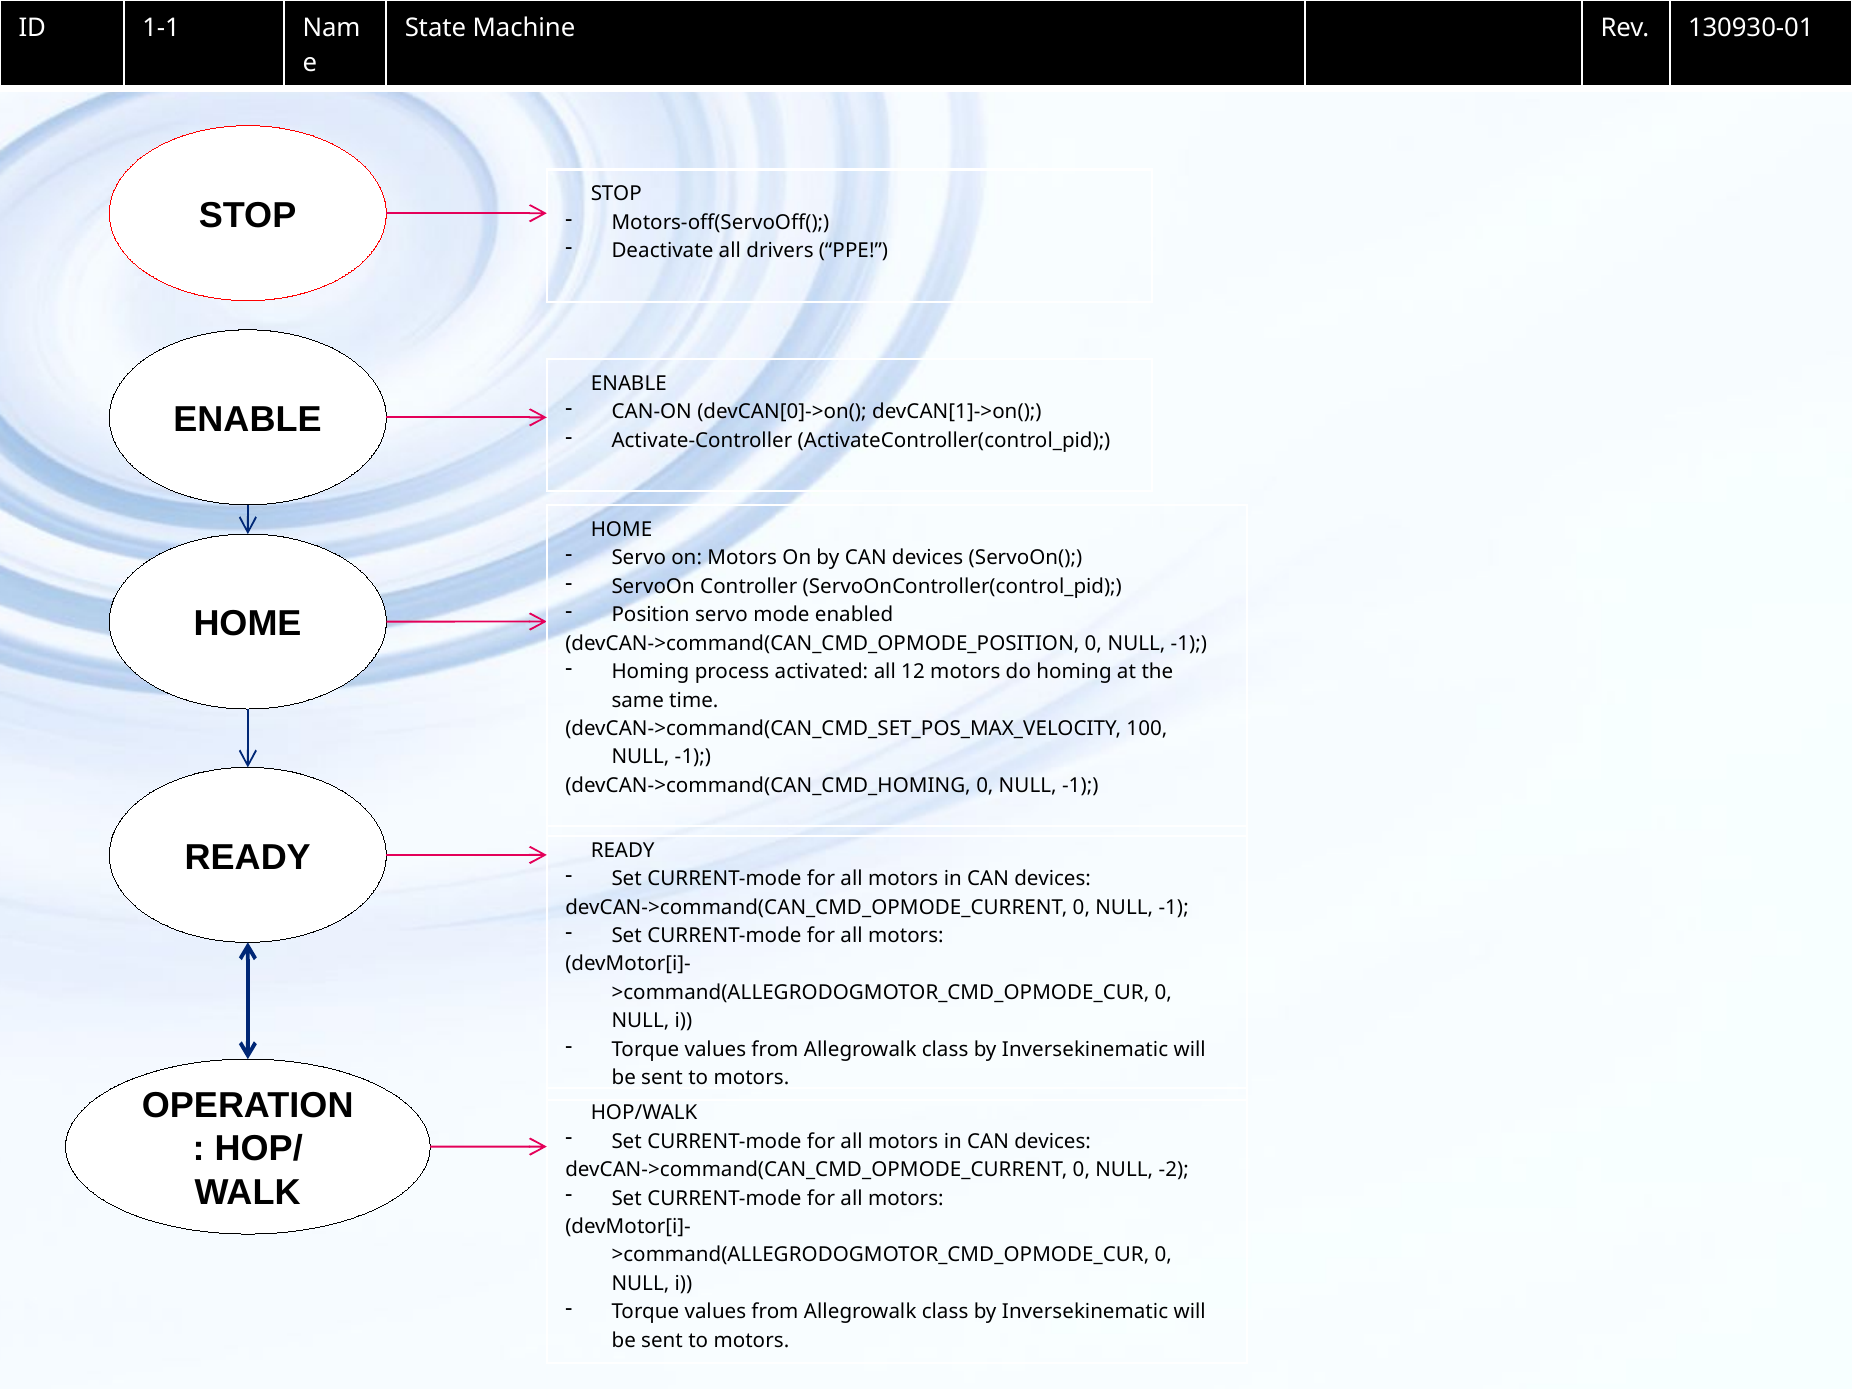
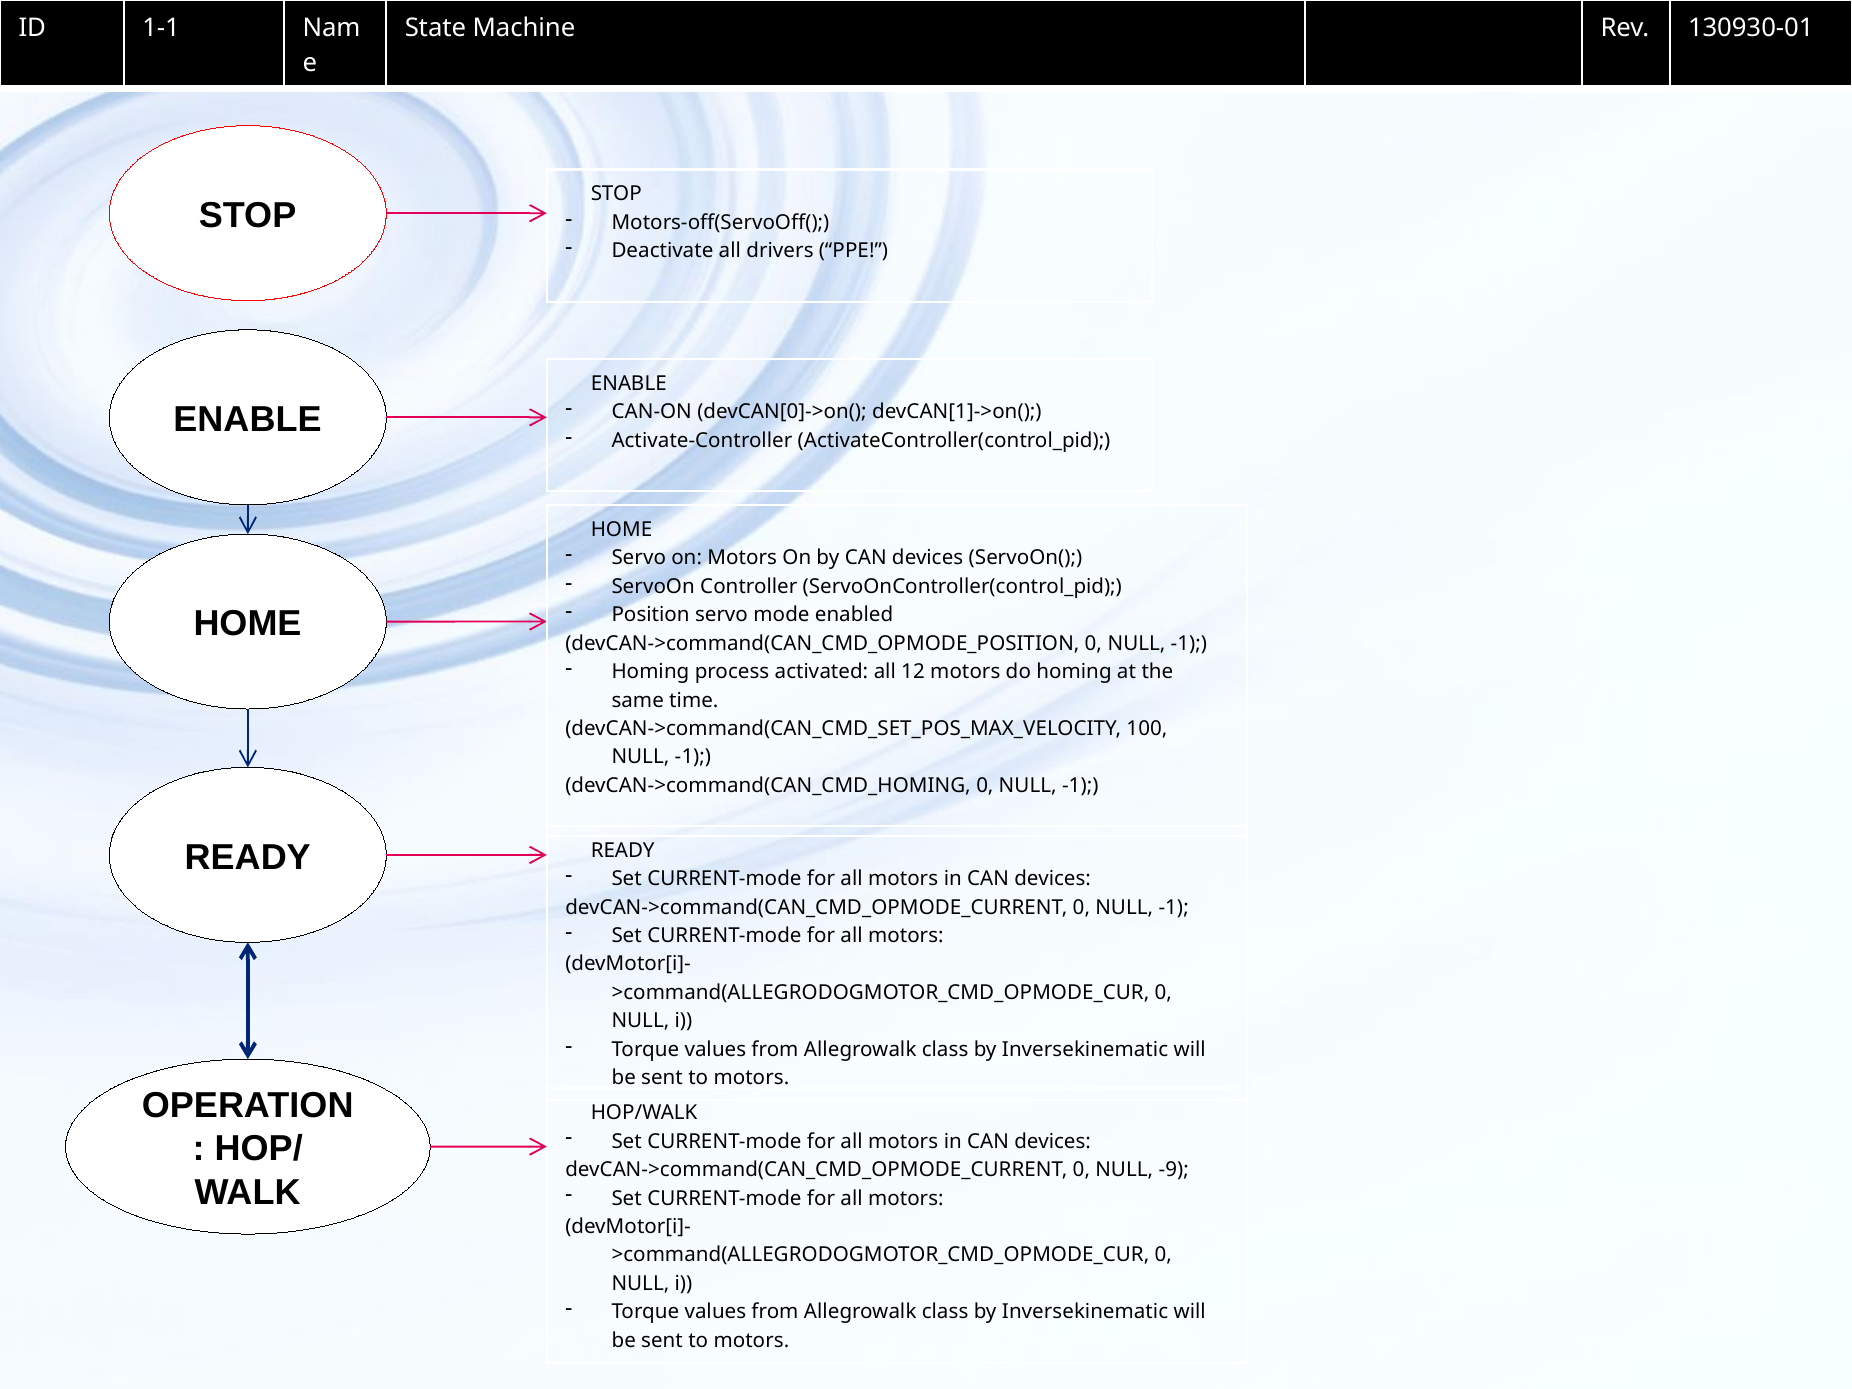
-2: -2 -> -9 (1174, 1170)
